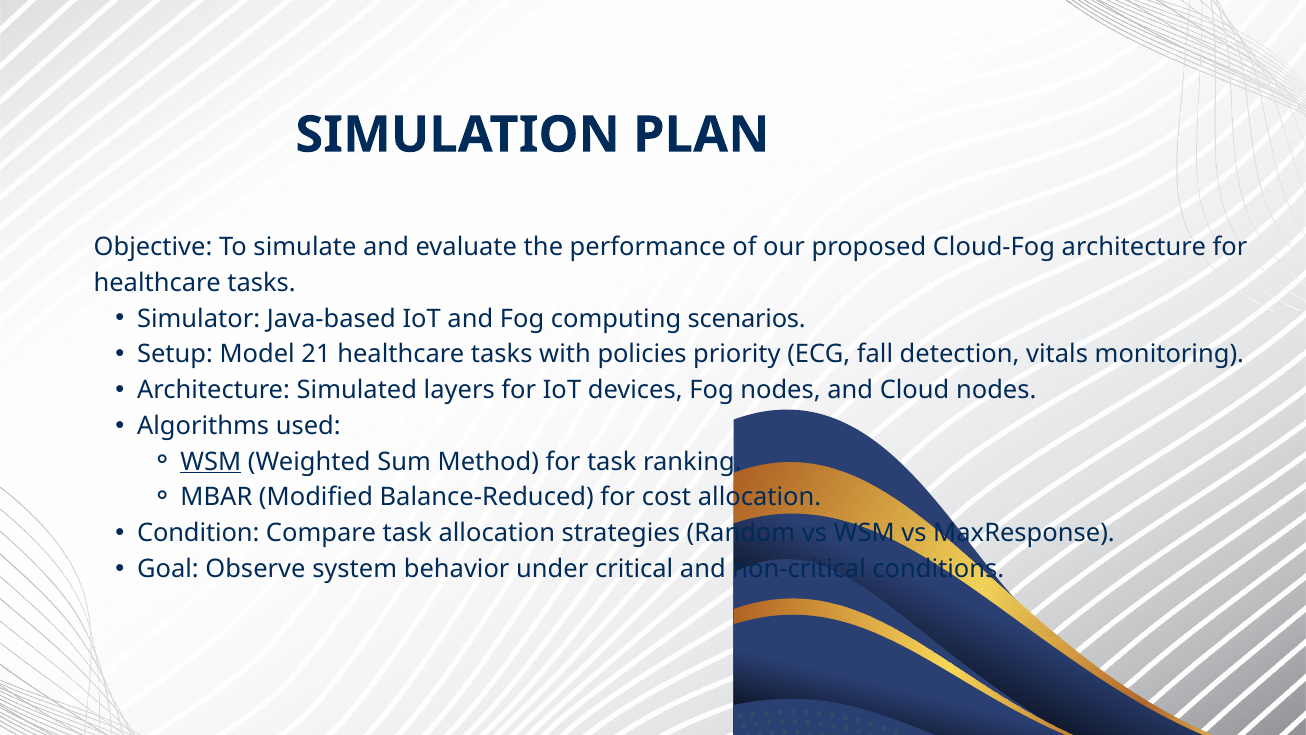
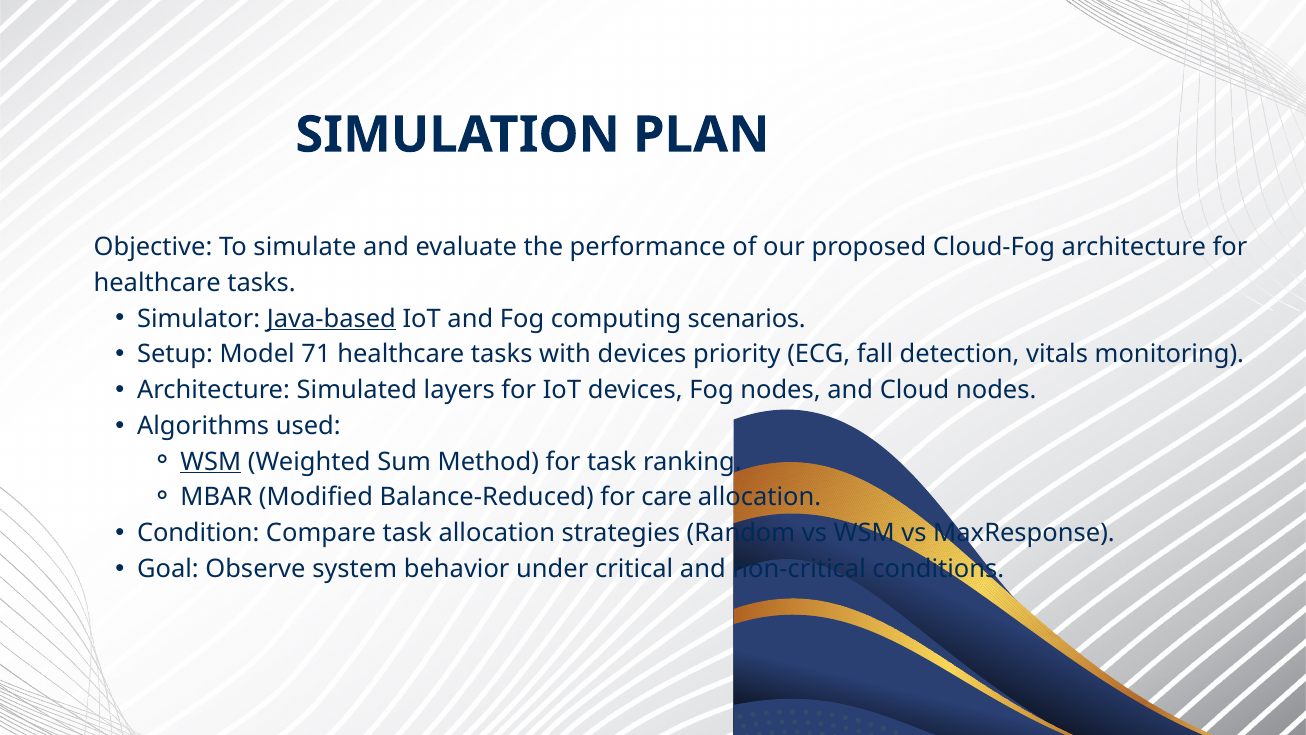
Java-based underline: none -> present (331, 319)
21: 21 -> 71 (316, 354)
with policies: policies -> devices (642, 354)
cost: cost -> care (667, 497)
